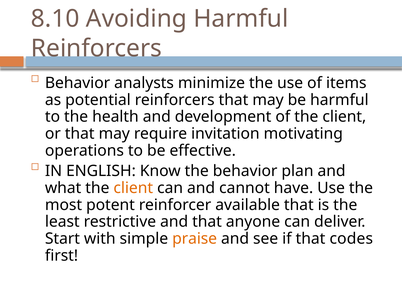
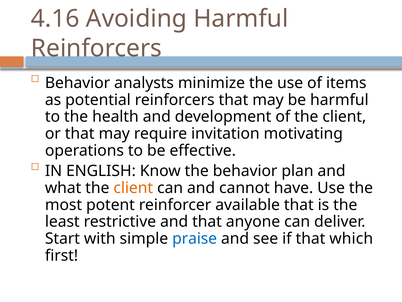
8.10: 8.10 -> 4.16 (55, 19)
praise colour: orange -> blue (195, 238)
codes: codes -> which (351, 238)
